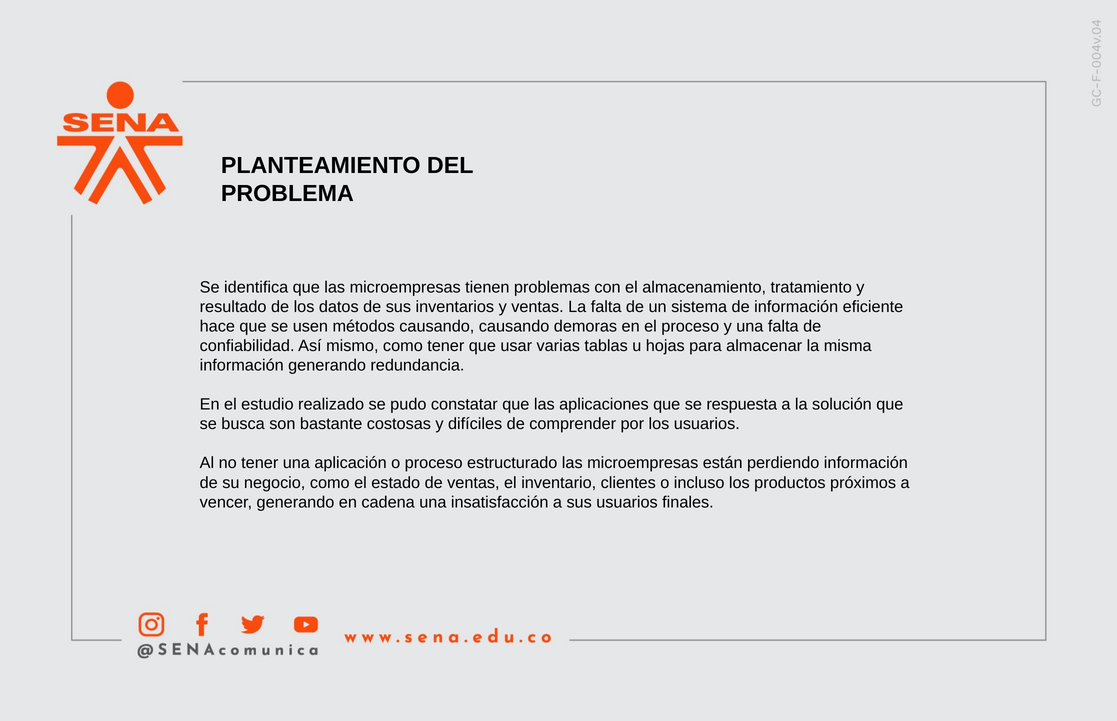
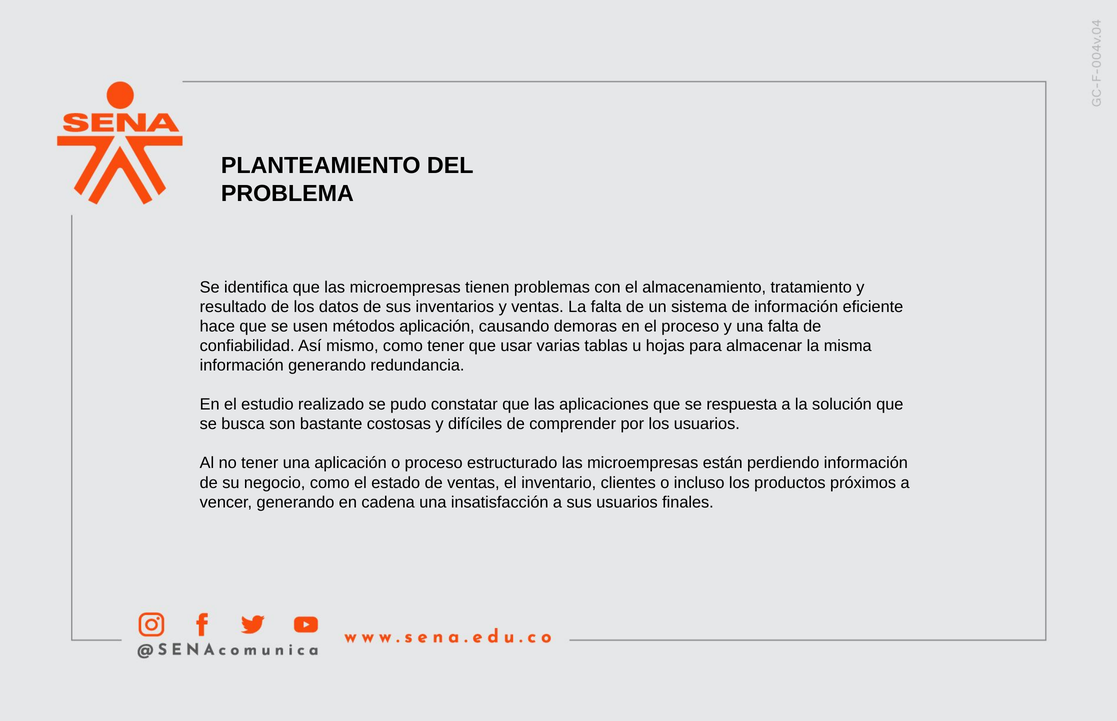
métodos causando: causando -> aplicación (437, 326)
